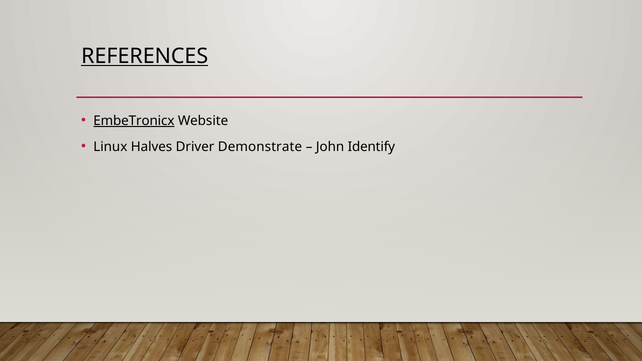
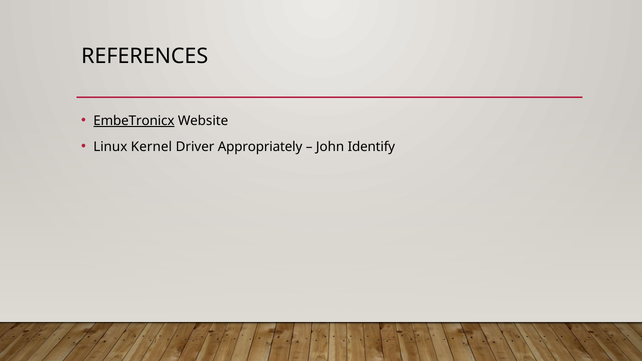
REFERENCES underline: present -> none (145, 56)
Halves: Halves -> Kernel (151, 147)
Demonstrate: Demonstrate -> Appropriately (260, 147)
